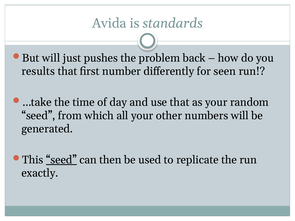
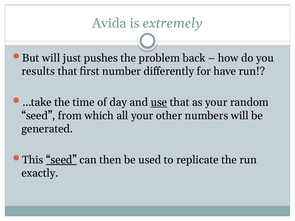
standards: standards -> extremely (173, 23)
seen: seen -> have (225, 71)
use underline: none -> present (159, 102)
